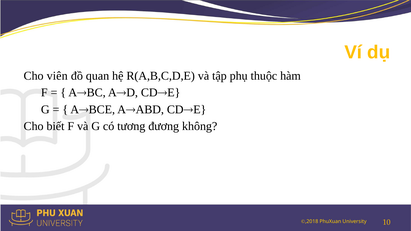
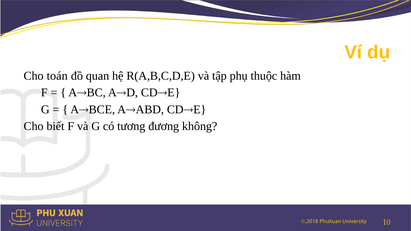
viên: viên -> toán (57, 76)
